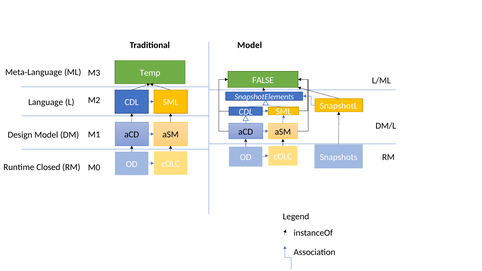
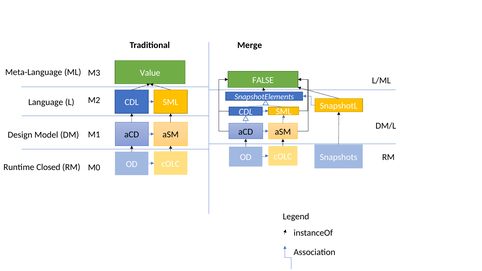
Model: Model -> Merge (250, 45)
Temp: Temp -> Value (150, 73)
